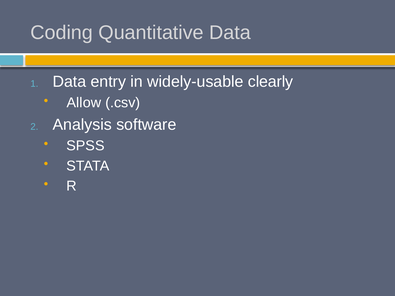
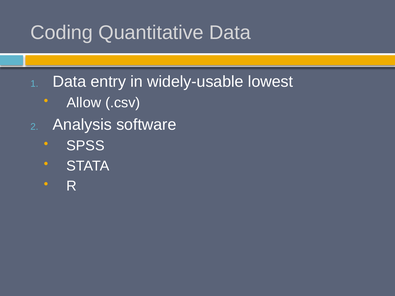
clearly: clearly -> lowest (271, 82)
